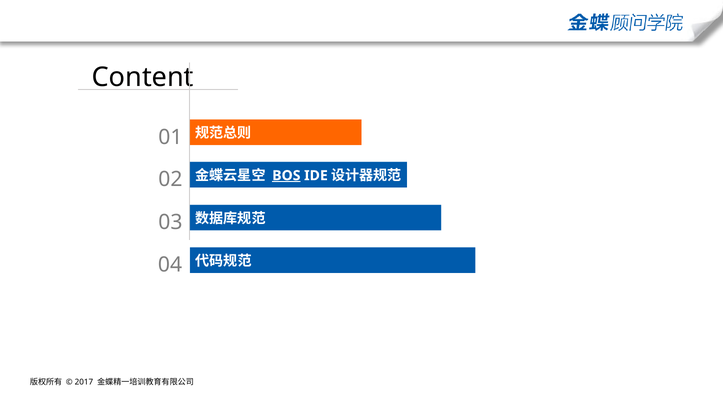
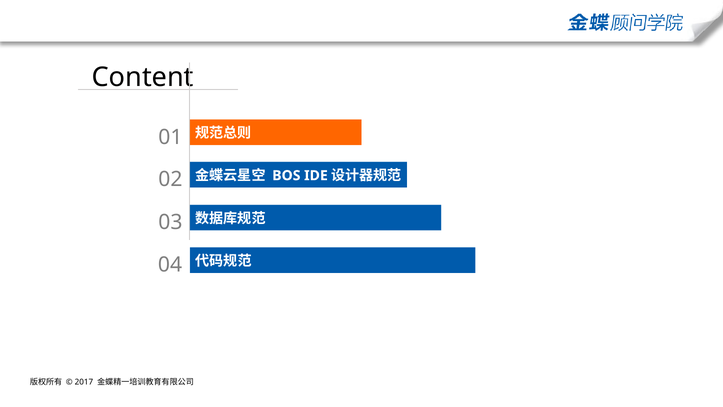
BOS underline: present -> none (286, 175)
